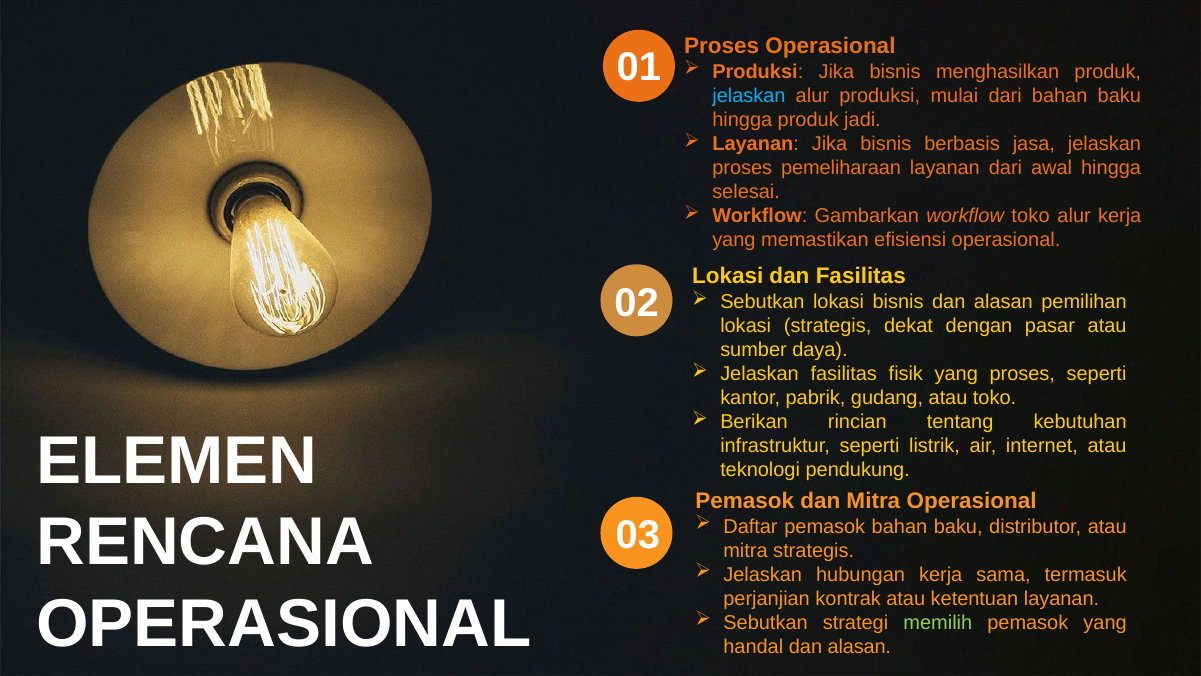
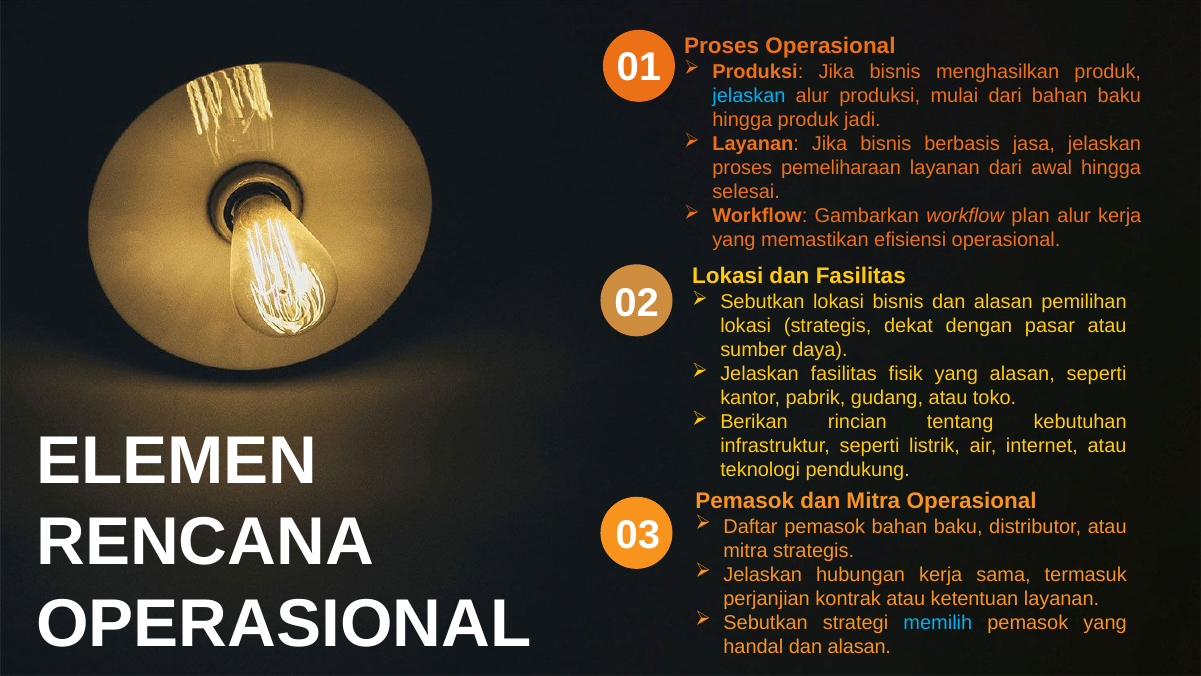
workflow toko: toko -> plan (1031, 216)
yang proses: proses -> alasan (1022, 374)
memilih colour: light green -> light blue (938, 622)
